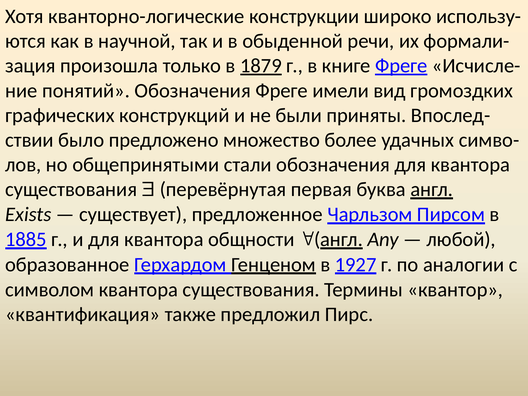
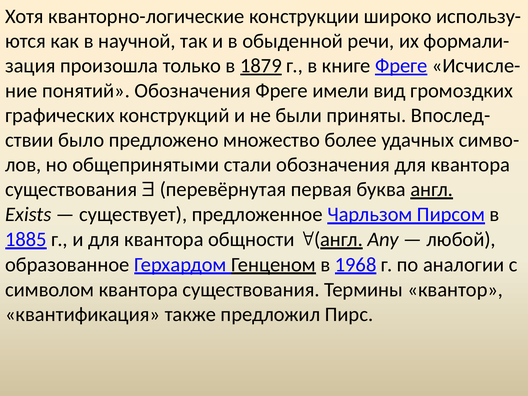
1927: 1927 -> 1968 (356, 265)
